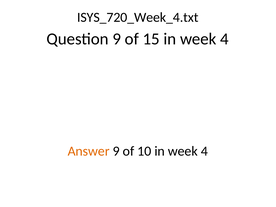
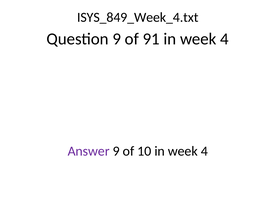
ISYS_720_Week_4.txt: ISYS_720_Week_4.txt -> ISYS_849_Week_4.txt (138, 17)
15: 15 -> 91 (151, 39)
Answer colour: orange -> purple (89, 151)
